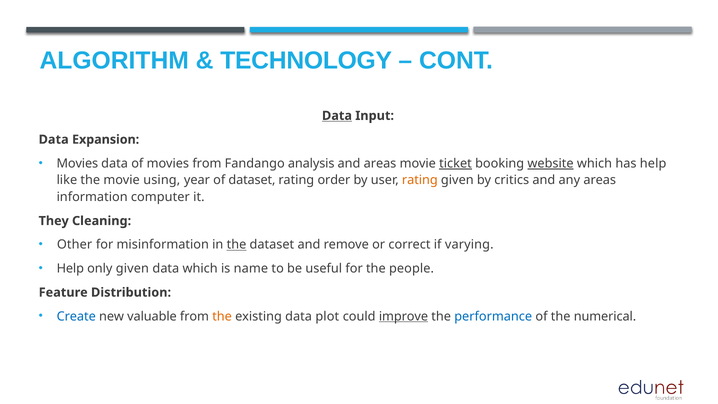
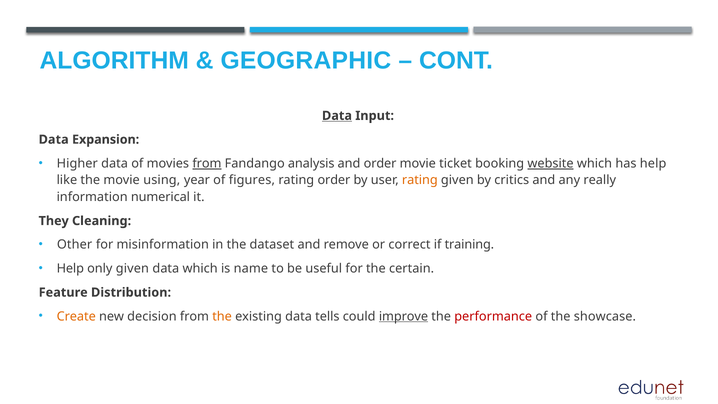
TECHNOLOGY: TECHNOLOGY -> GEOGRAPHIC (306, 61)
Movies: Movies -> Higher (77, 163)
from underline: none -> present (207, 163)
and areas: areas -> order (380, 163)
ticket underline: present -> none (455, 163)
of dataset: dataset -> figures (252, 180)
any areas: areas -> really (600, 180)
computer: computer -> numerical (160, 197)
the underline: present -> none (236, 245)
varying: varying -> training (469, 245)
people: people -> certain (412, 269)
Create colour: blue -> orange (76, 316)
valuable: valuable -> decision (152, 316)
plot: plot -> tells (327, 316)
performance colour: blue -> red (493, 316)
numerical: numerical -> showcase (605, 316)
